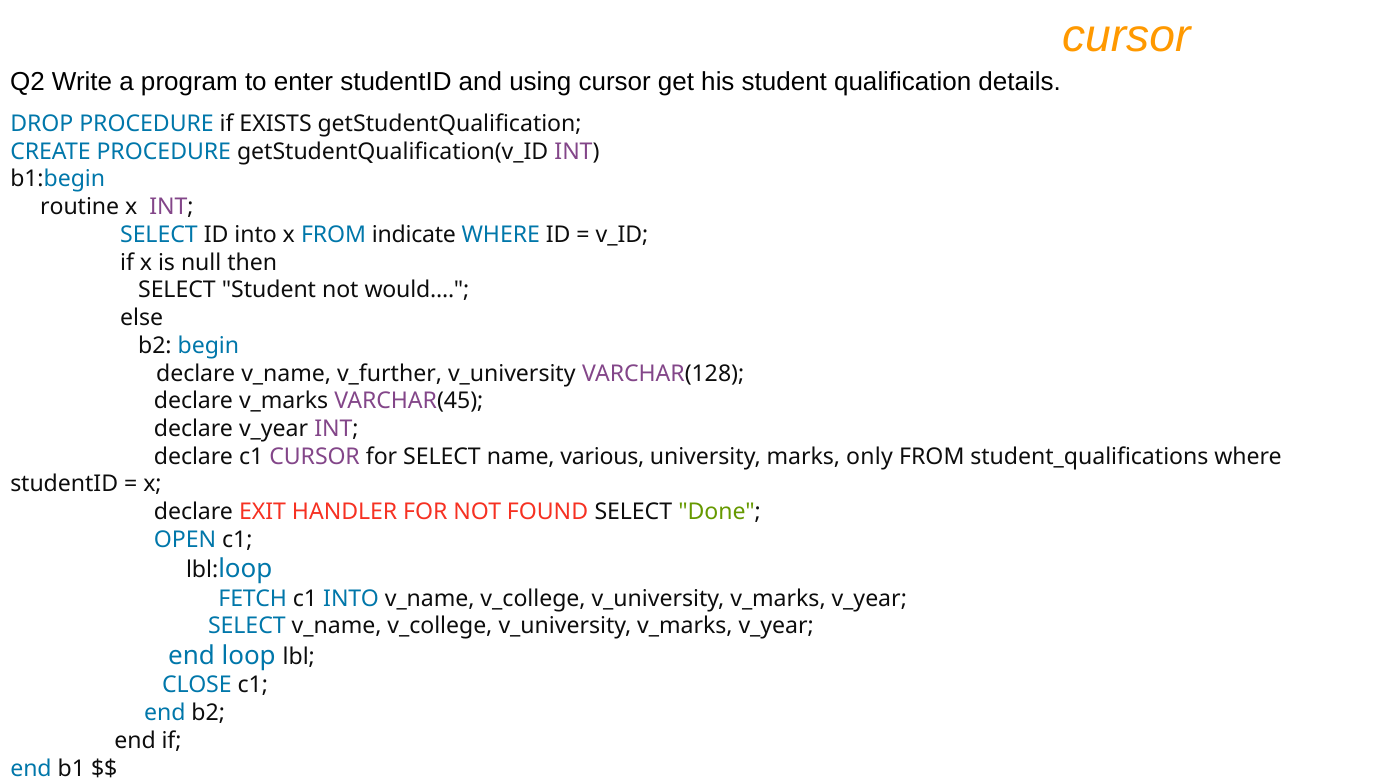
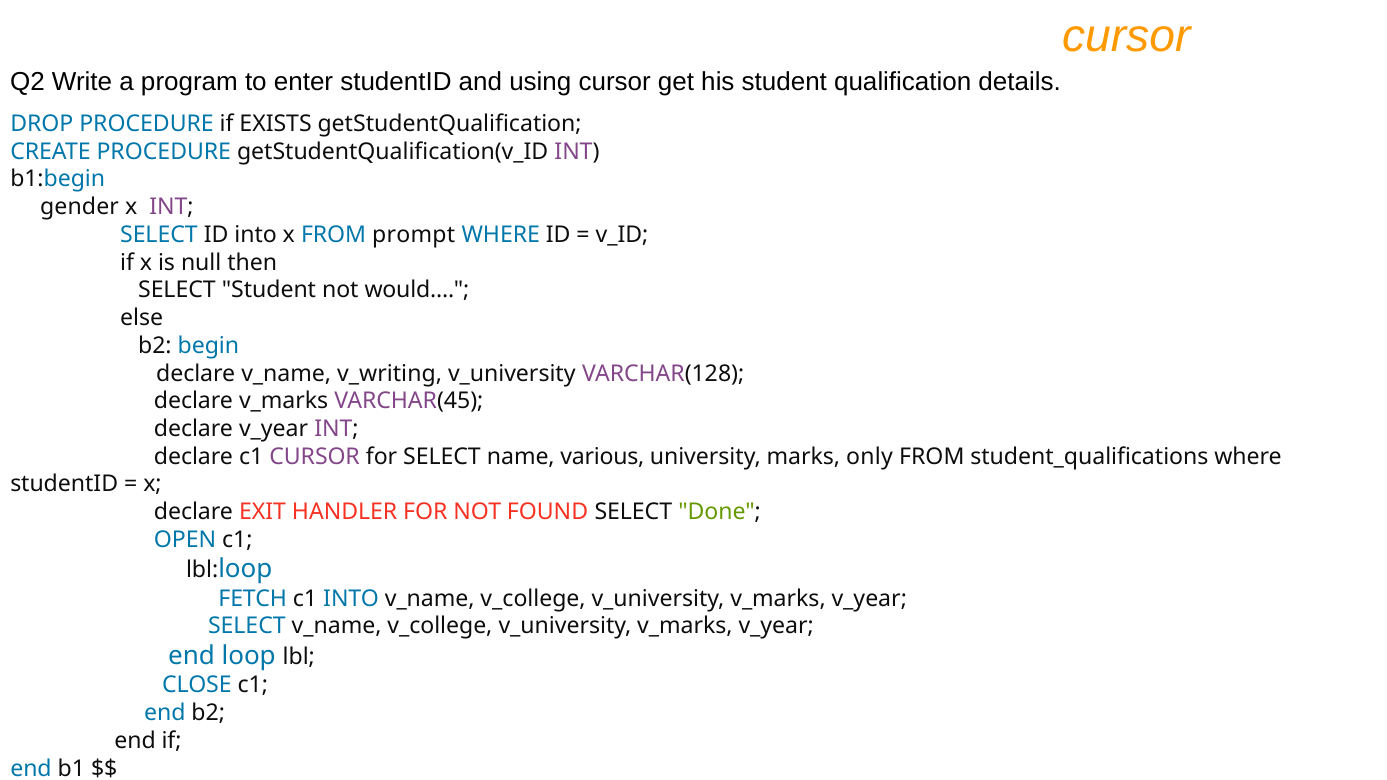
routine: routine -> gender (80, 207)
indicate: indicate -> prompt (414, 235)
v_further: v_further -> v_writing (390, 373)
